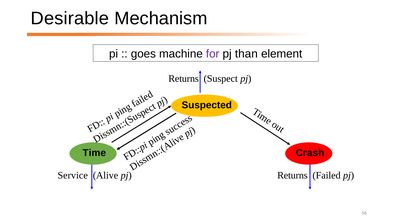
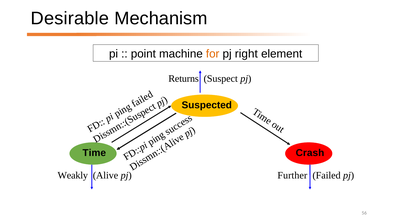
goes: goes -> point (143, 54)
for colour: purple -> orange (213, 54)
than: than -> right (246, 54)
Service: Service -> Weakly (73, 175)
Alive pj Returns: Returns -> Further (292, 175)
